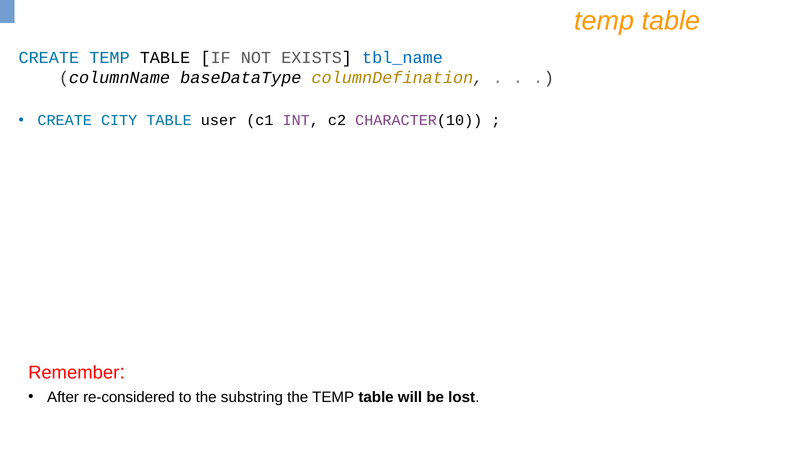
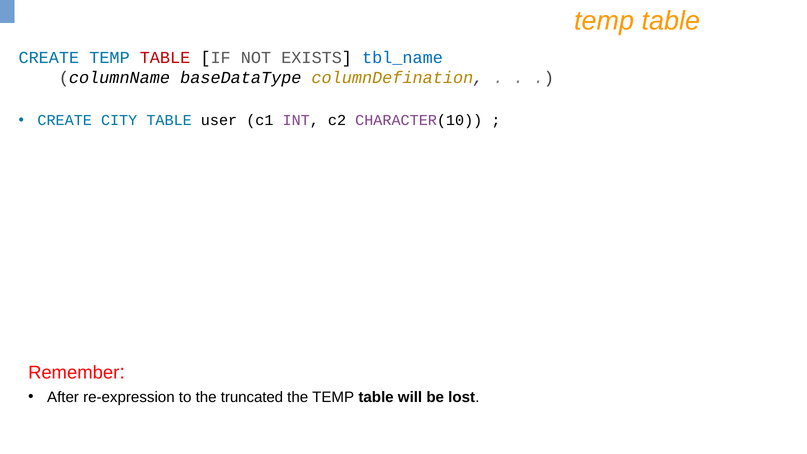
TABLE colour: black -> red (165, 57)
re-considered: re-considered -> re-expression (129, 397)
substring: substring -> truncated (252, 397)
